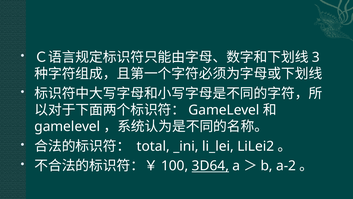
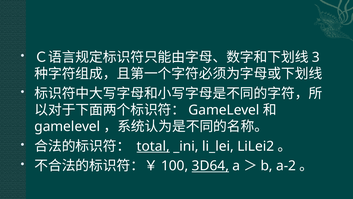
total underline: none -> present (153, 146)
